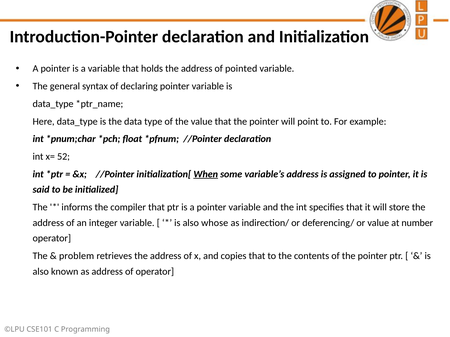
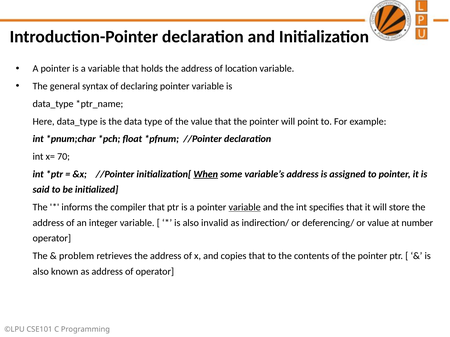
pointed: pointed -> location (241, 69)
52: 52 -> 70 (64, 157)
variable underline: none -> present (245, 208)
whose: whose -> invalid (215, 223)
